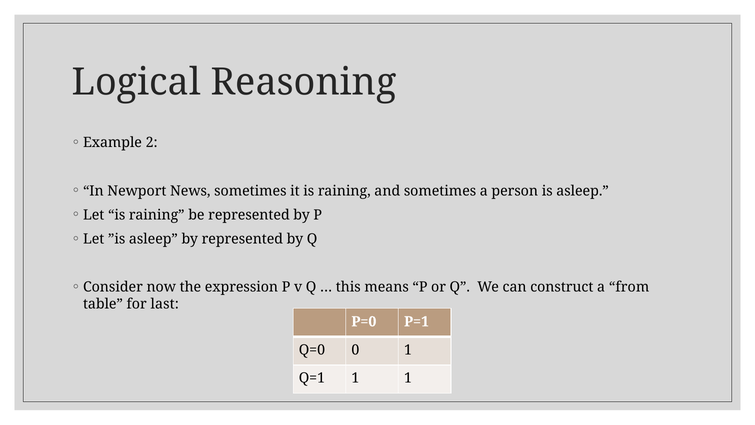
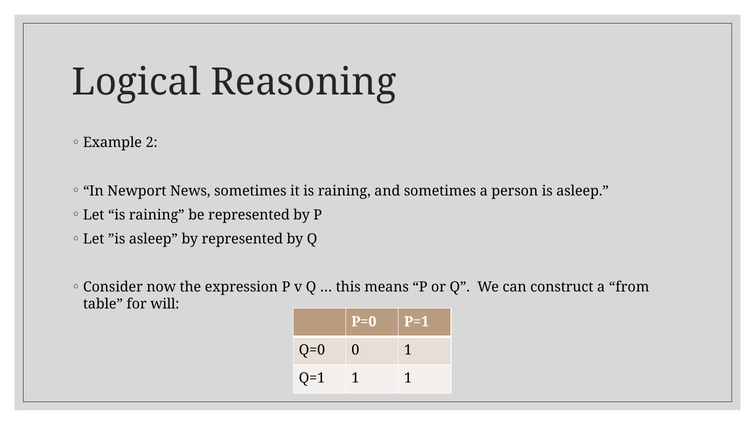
last: last -> will (165, 304)
